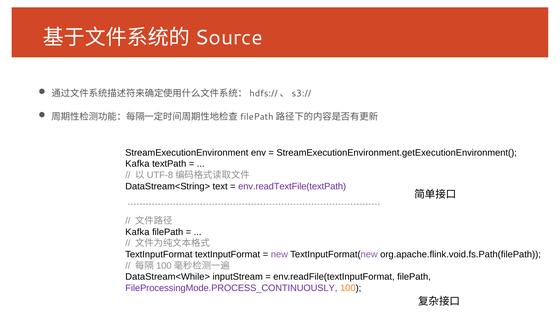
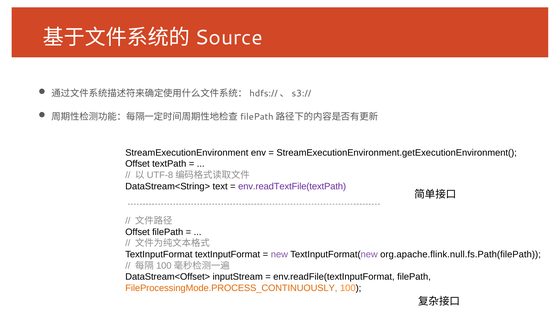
Kafka: Kafka -> Offset (138, 164)
Kafka: Kafka -> Offset (138, 232)
org.apache.flink.void.fs.Path(filePath: org.apache.flink.void.fs.Path(filePath -> org.apache.flink.null.fs.Path(filePath (461, 254)
DataStream<While>: DataStream<While> -> DataStream<Offset> (168, 277)
FileProcessingMode.PROCESS_CONTINUOUSLY colour: purple -> orange (231, 288)
